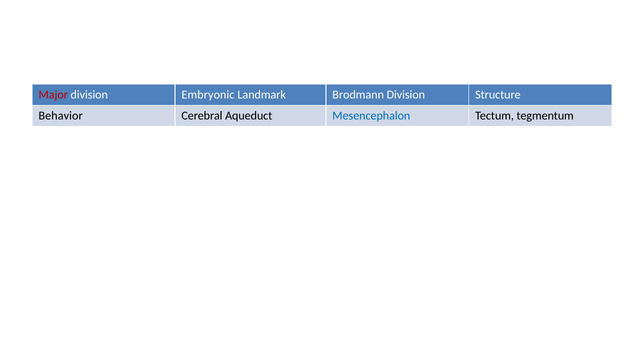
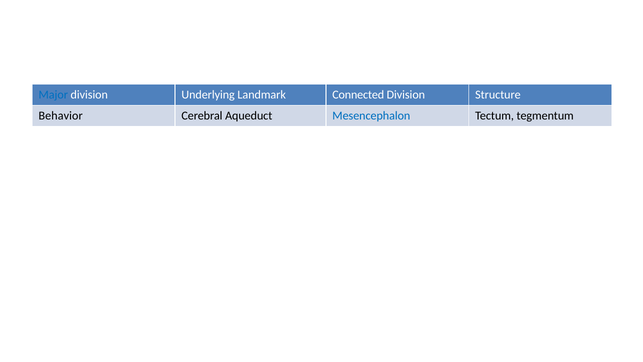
Major colour: red -> blue (53, 95)
Embryonic: Embryonic -> Underlying (208, 95)
Brodmann: Brodmann -> Connected (358, 95)
